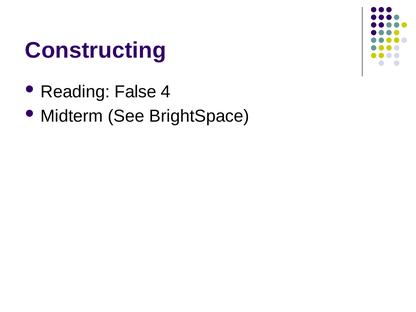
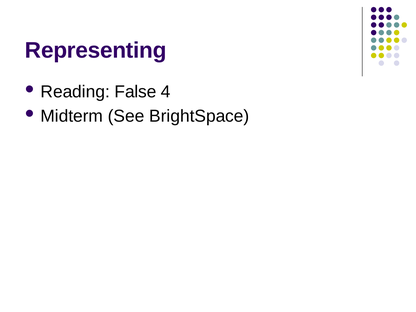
Constructing: Constructing -> Representing (96, 50)
